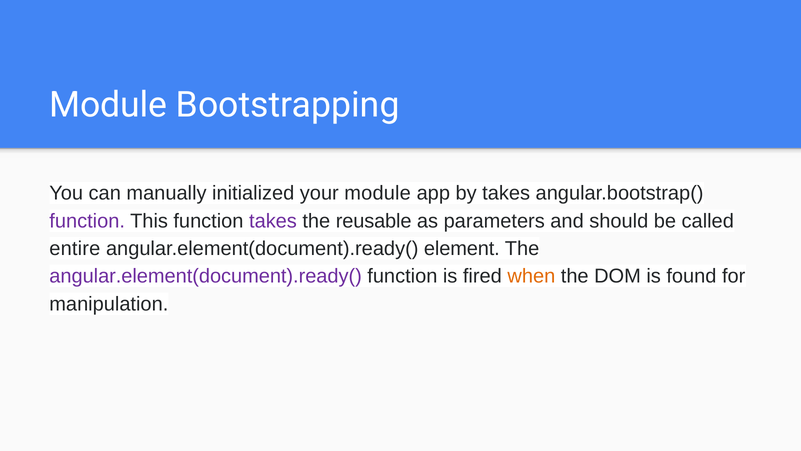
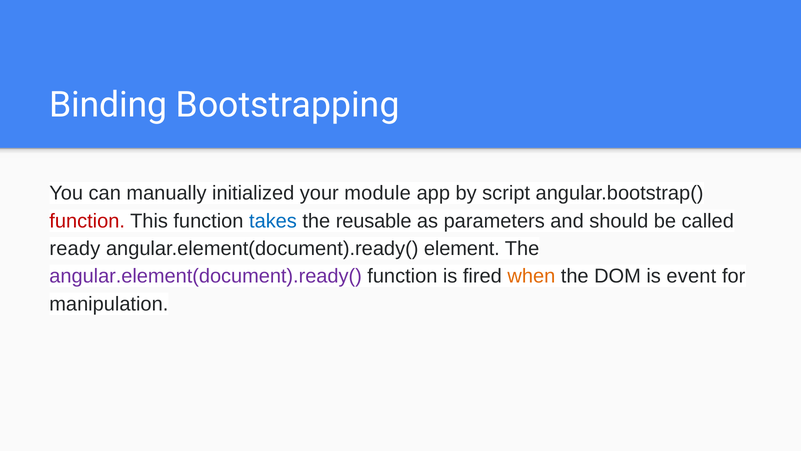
Module: Module -> Binding (108, 105)
by takes: takes -> script (506, 193)
function colour: purple -> red (87, 221)
takes colour: purple -> blue (273, 221)
entire: entire -> ready (75, 248)
found: found -> event (691, 276)
